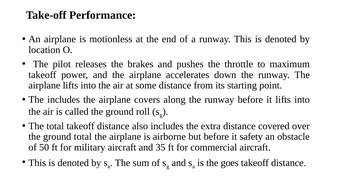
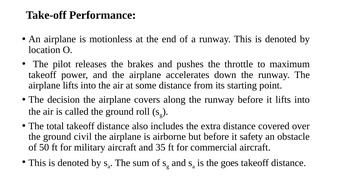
The includes: includes -> decision (64, 100)
ground total: total -> civil (83, 137)
